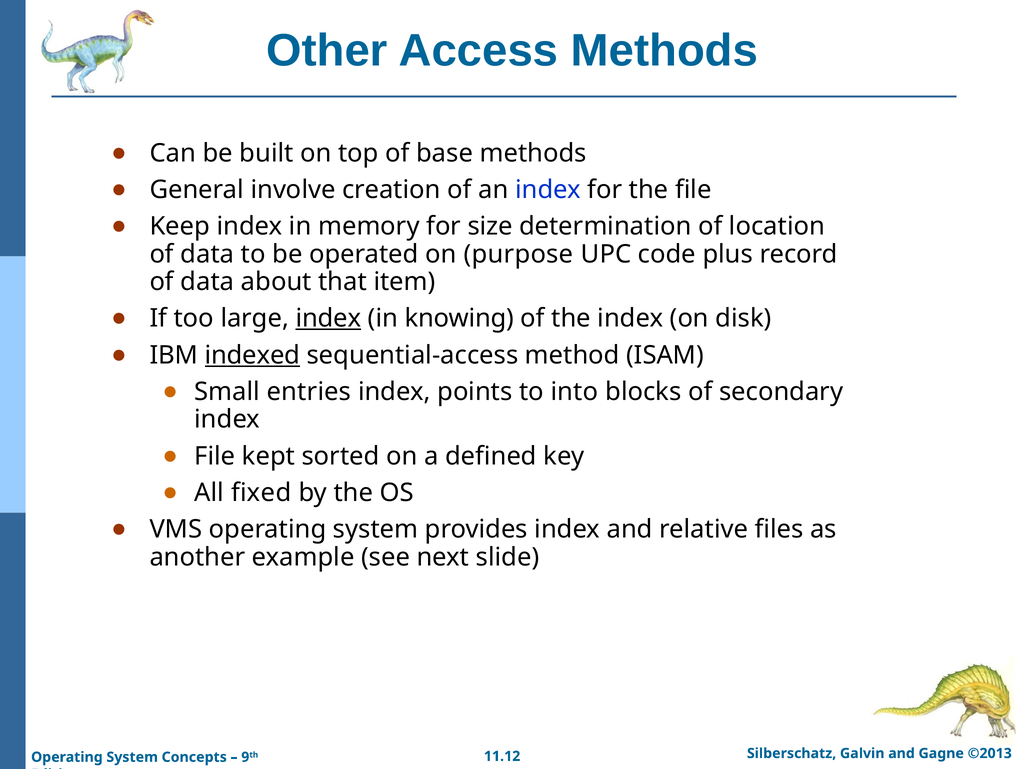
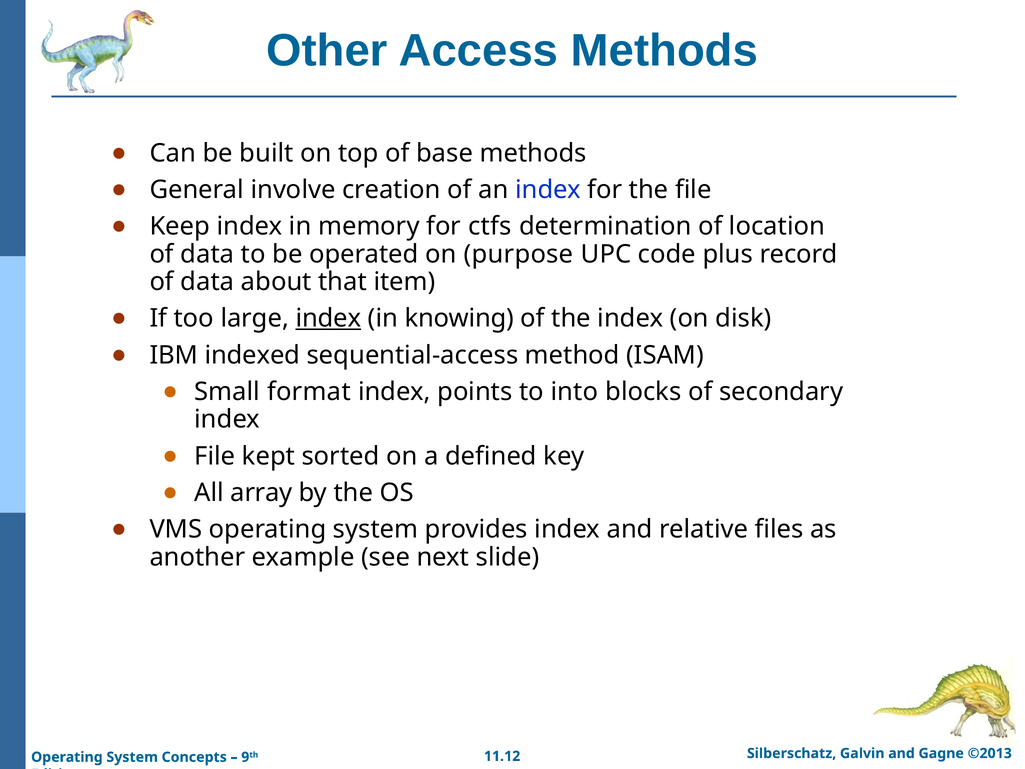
size: size -> ctfs (490, 226)
indexed underline: present -> none (252, 355)
entries: entries -> format (309, 392)
fixed: fixed -> array (261, 493)
